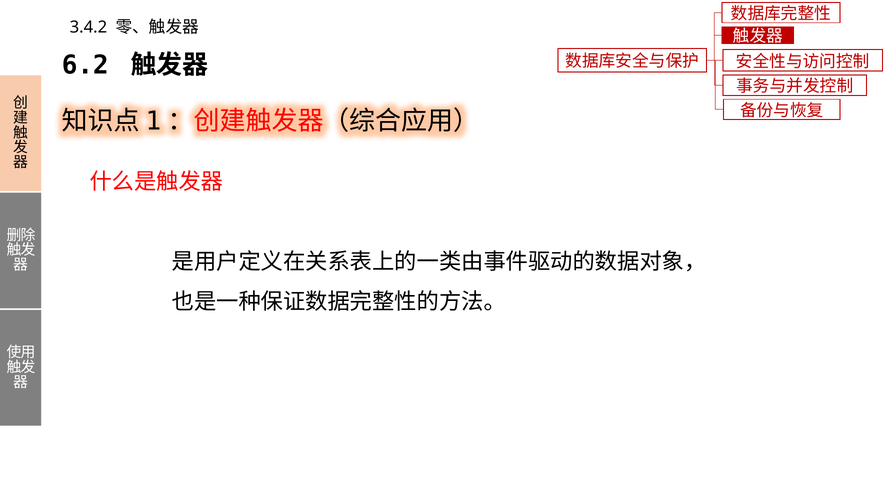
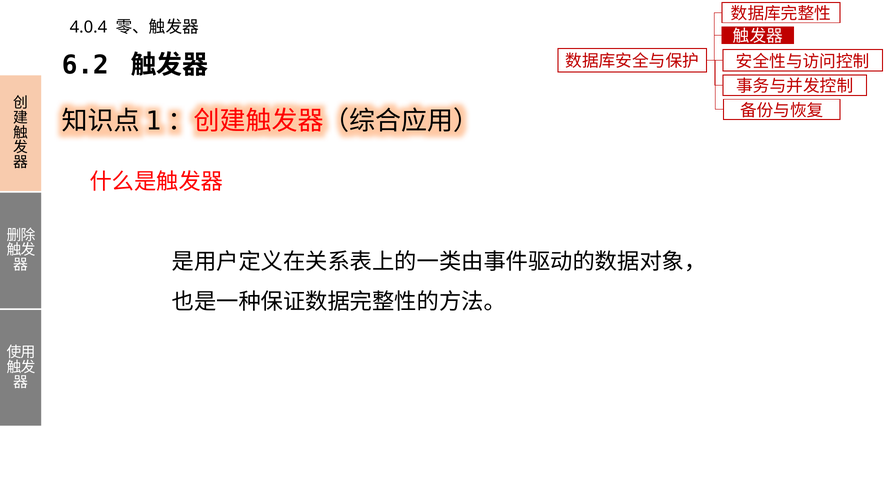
3.4.2: 3.4.2 -> 4.0.4 (88, 27)
